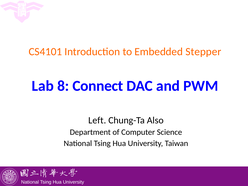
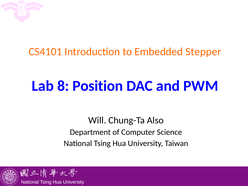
Connect: Connect -> Position (98, 86)
Left: Left -> Will (97, 120)
